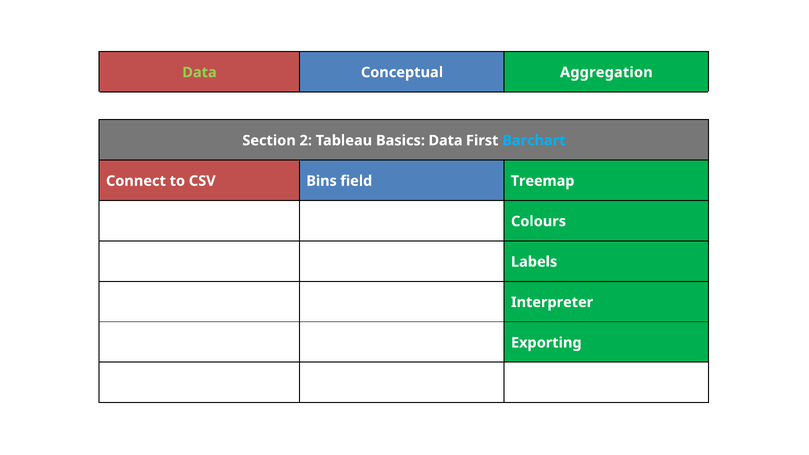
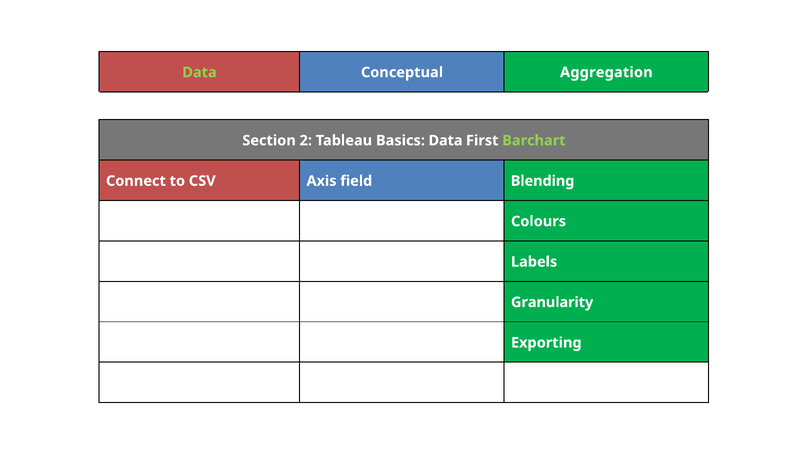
Barchart colour: light blue -> light green (534, 141)
Bins: Bins -> Axis (322, 181)
Treemap: Treemap -> Blending (543, 181)
Interpreter: Interpreter -> Granularity (552, 302)
